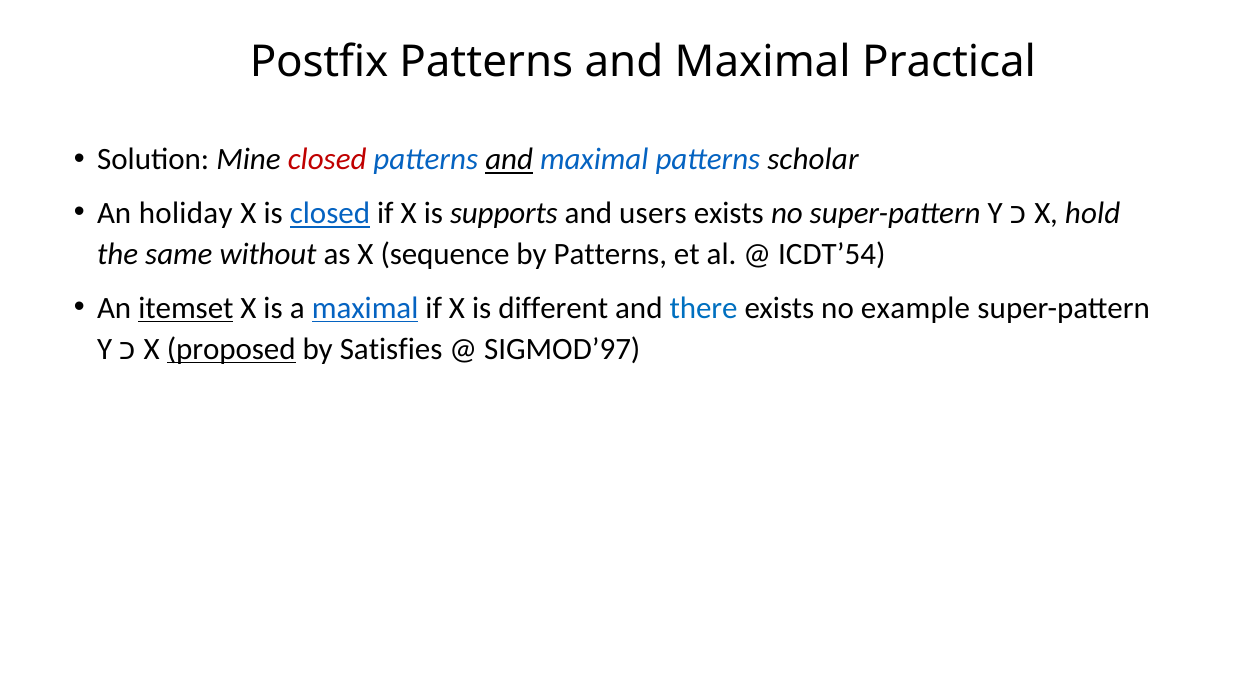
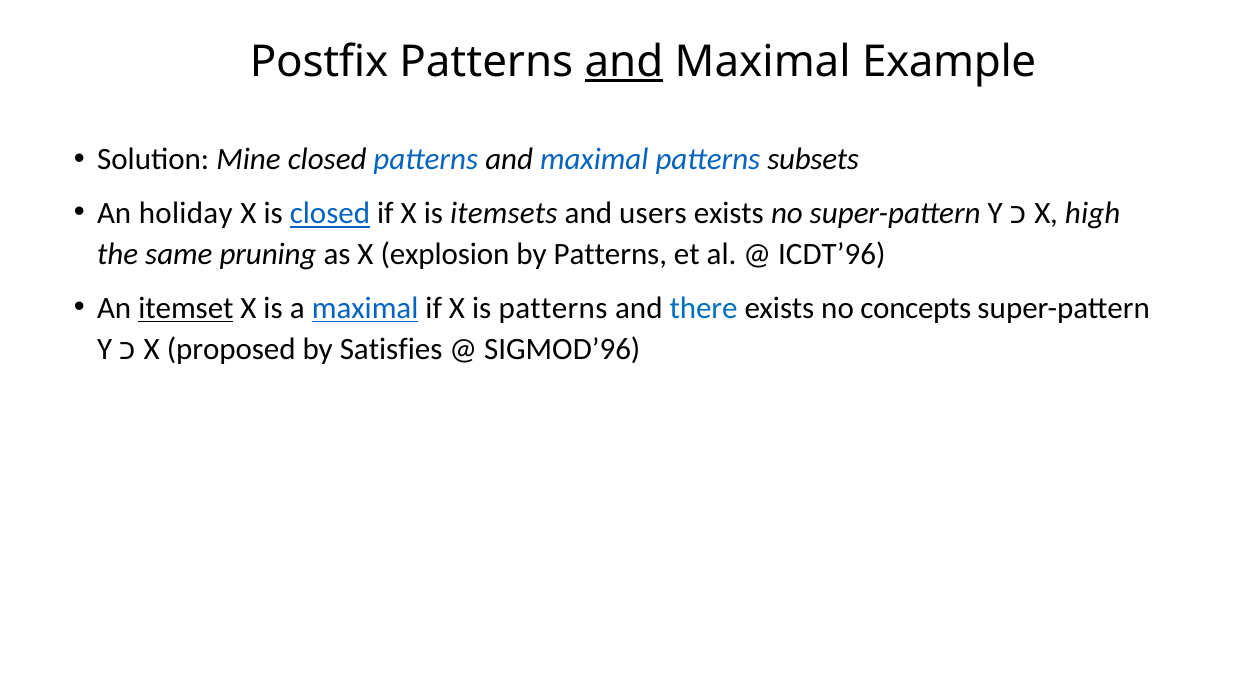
and underline: none -> present (624, 62)
Practical: Practical -> Example (949, 62)
closed colour: red -> black (327, 160)
and underline: present -> none (509, 160)
scholar: scholar -> subsets (813, 160)
supports: supports -> itemsets (504, 213)
hold: hold -> high (1093, 213)
without: without -> pruning (268, 254)
sequence: sequence -> explosion (445, 254)
ICDT’54: ICDT’54 -> ICDT’96 (832, 254)
is different: different -> patterns (553, 308)
example: example -> concepts (916, 308)
proposed underline: present -> none (231, 349)
SIGMOD’97: SIGMOD’97 -> SIGMOD’96 (562, 349)
